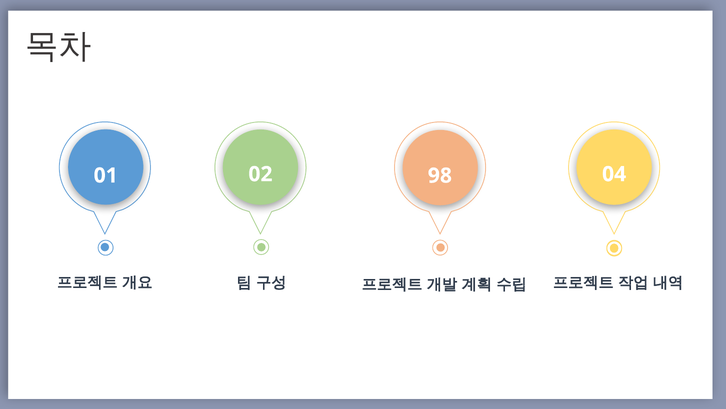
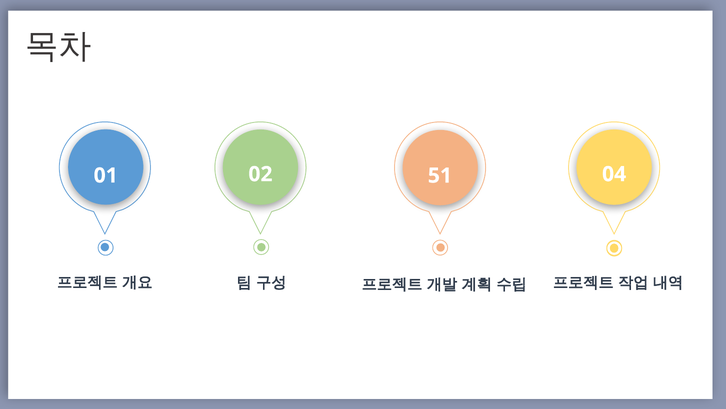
98: 98 -> 51 (440, 175)
